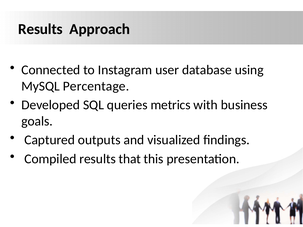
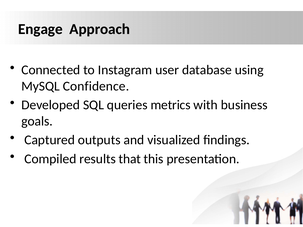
Results: Results -> Engage (40, 29)
Percentage: Percentage -> Confidence (96, 86)
